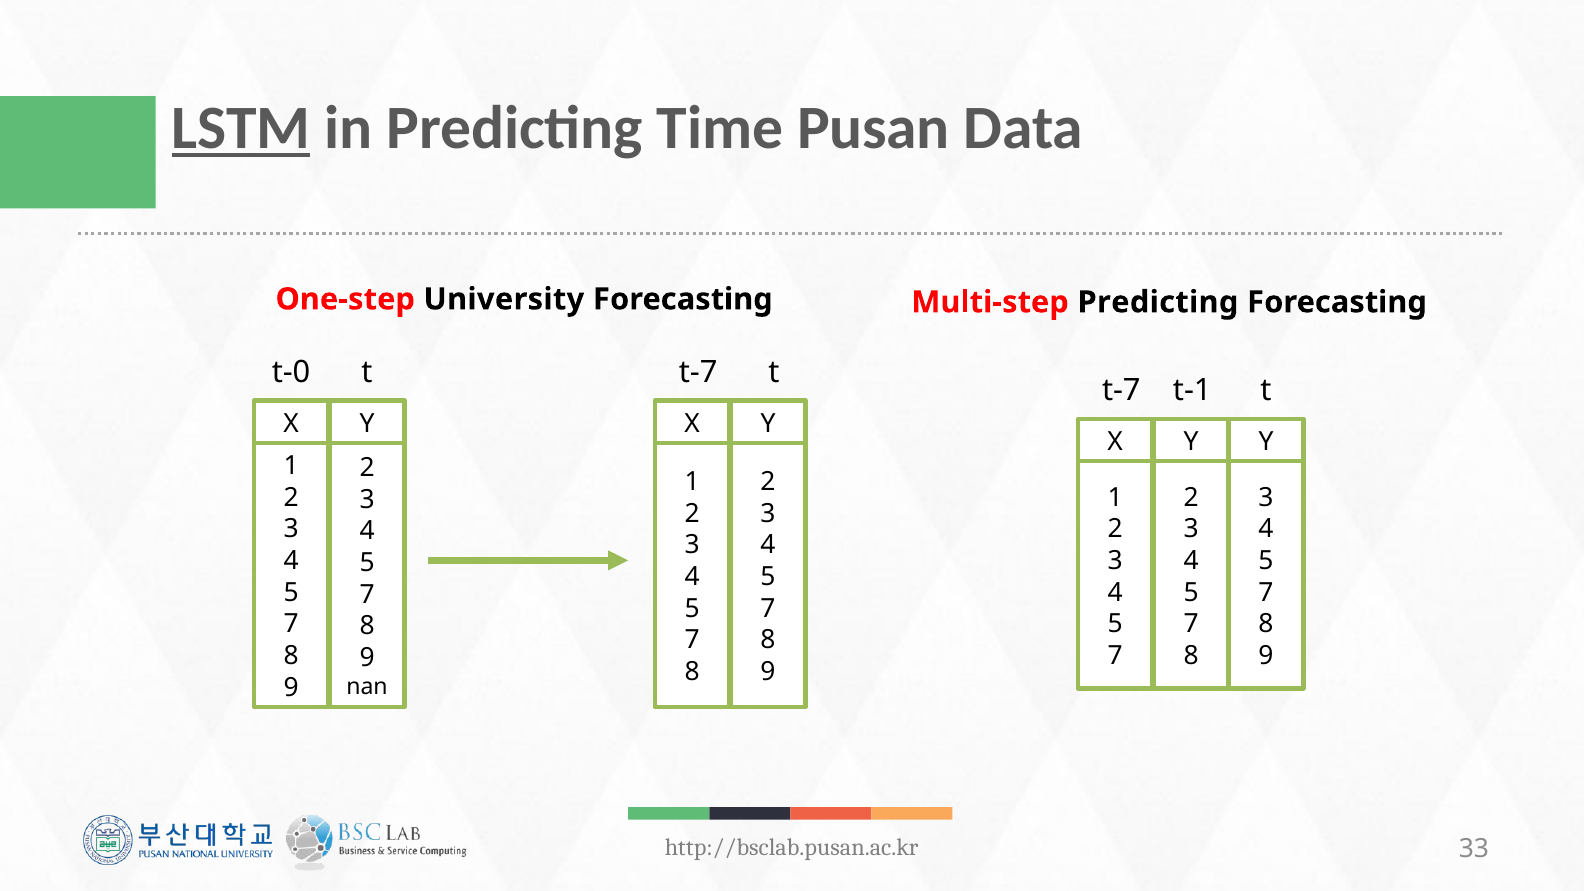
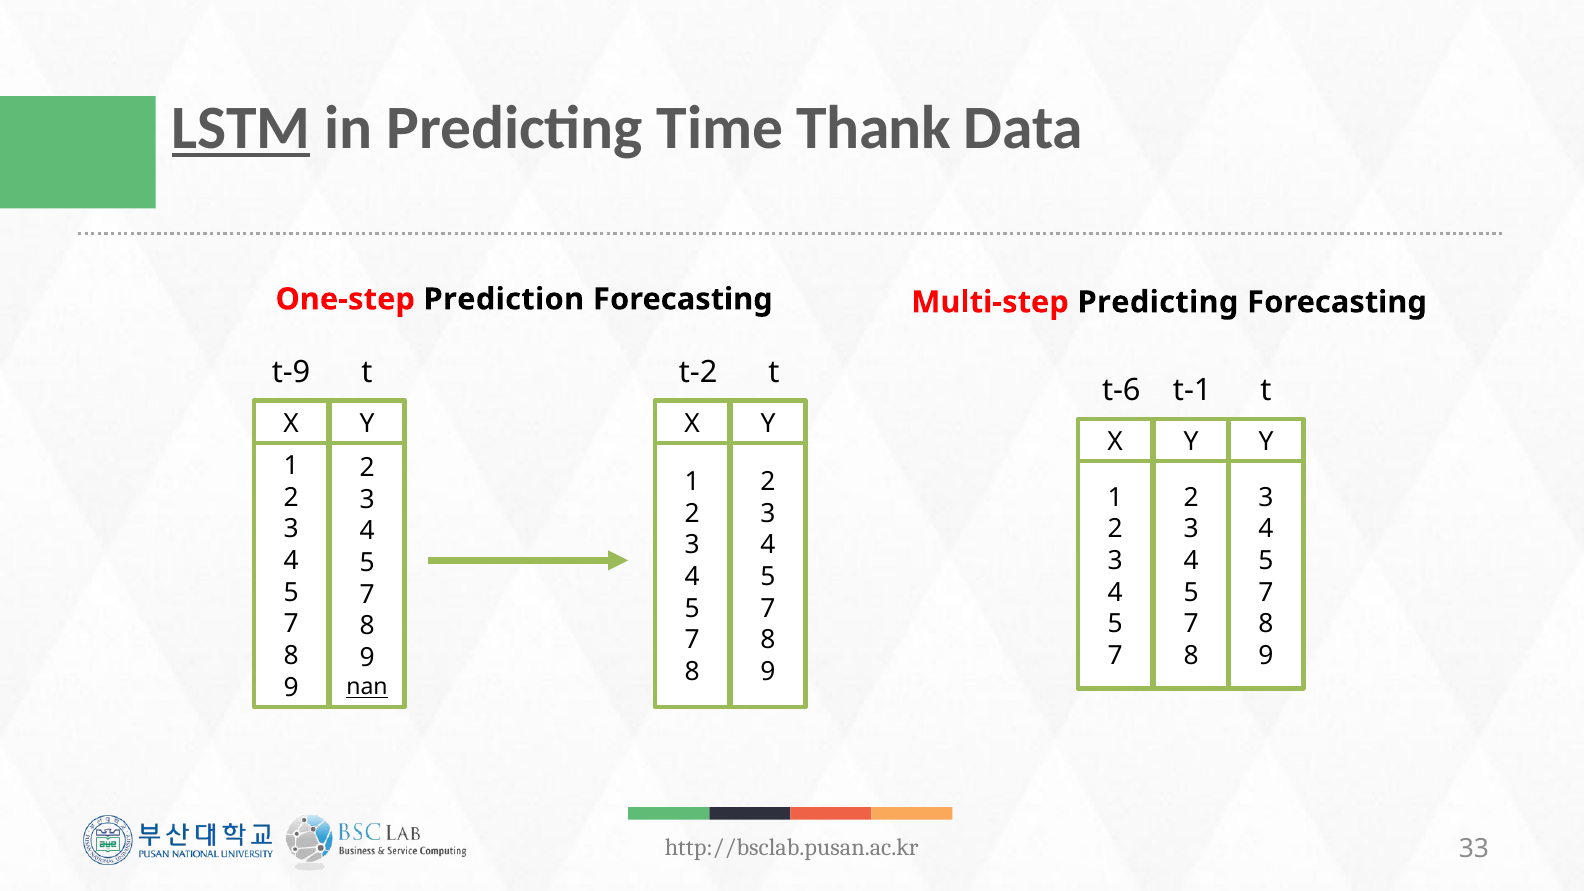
Pusan: Pusan -> Thank (874, 129)
University: University -> Prediction (504, 299)
t-0: t-0 -> t-9 (291, 372)
t t-7: t-7 -> t-2 (698, 372)
t-7: t-7 -> t-6 (1121, 391)
nan underline: none -> present (367, 687)
